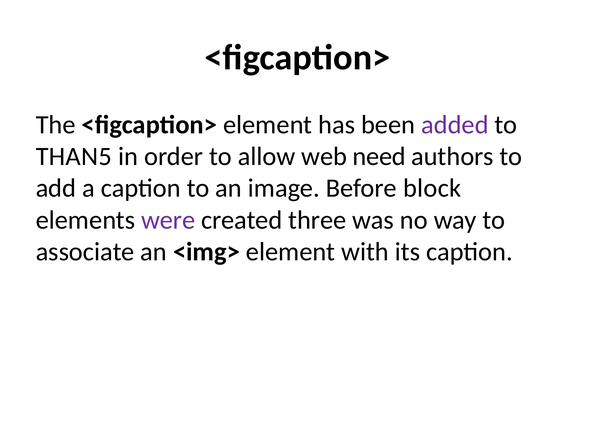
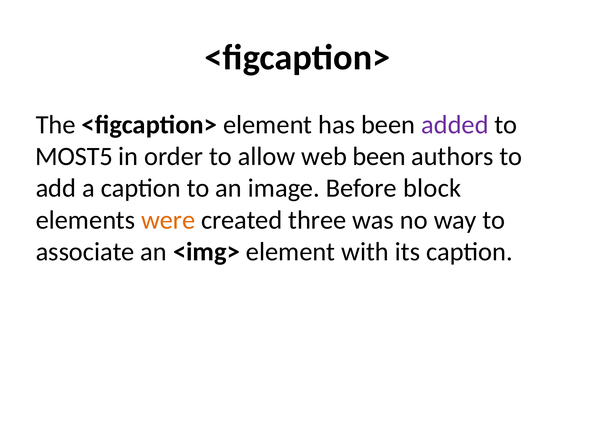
THAN5: THAN5 -> MOST5 (74, 157)
web need: need -> been (379, 157)
were colour: purple -> orange (168, 220)
